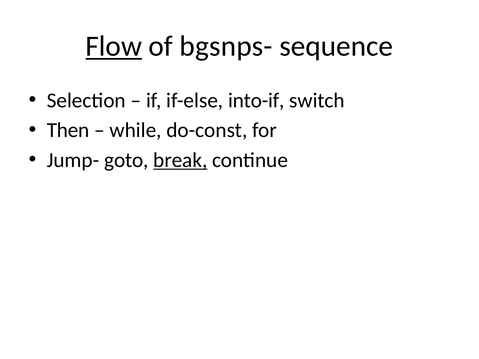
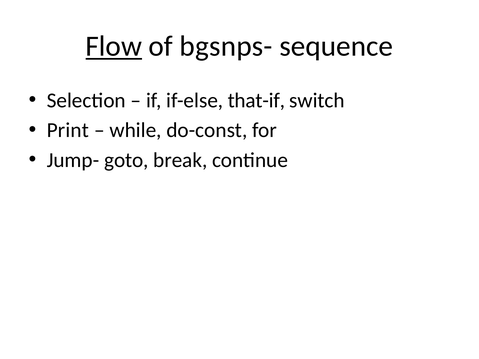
into-if: into-if -> that-if (256, 100)
Then: Then -> Print (68, 130)
break underline: present -> none (180, 160)
